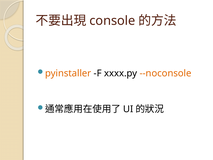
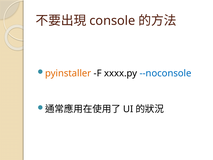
--noconsole colour: orange -> blue (165, 73)
